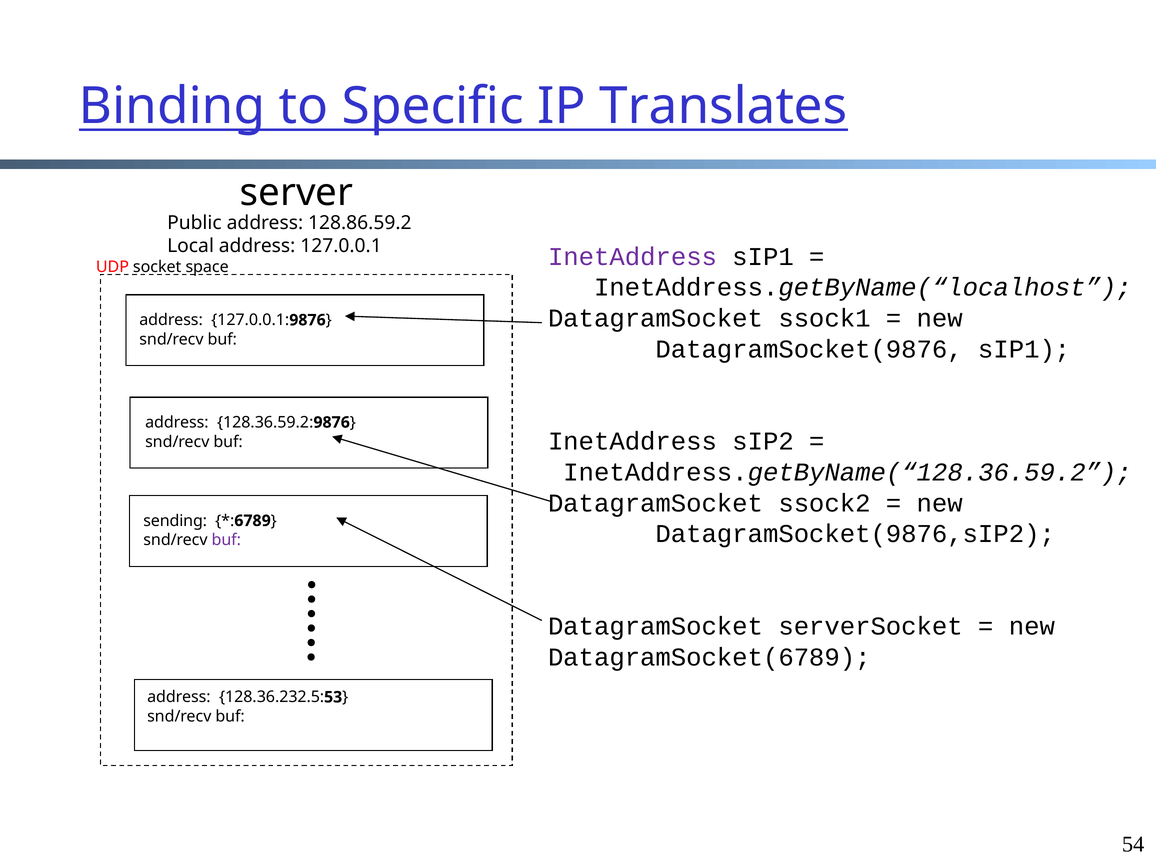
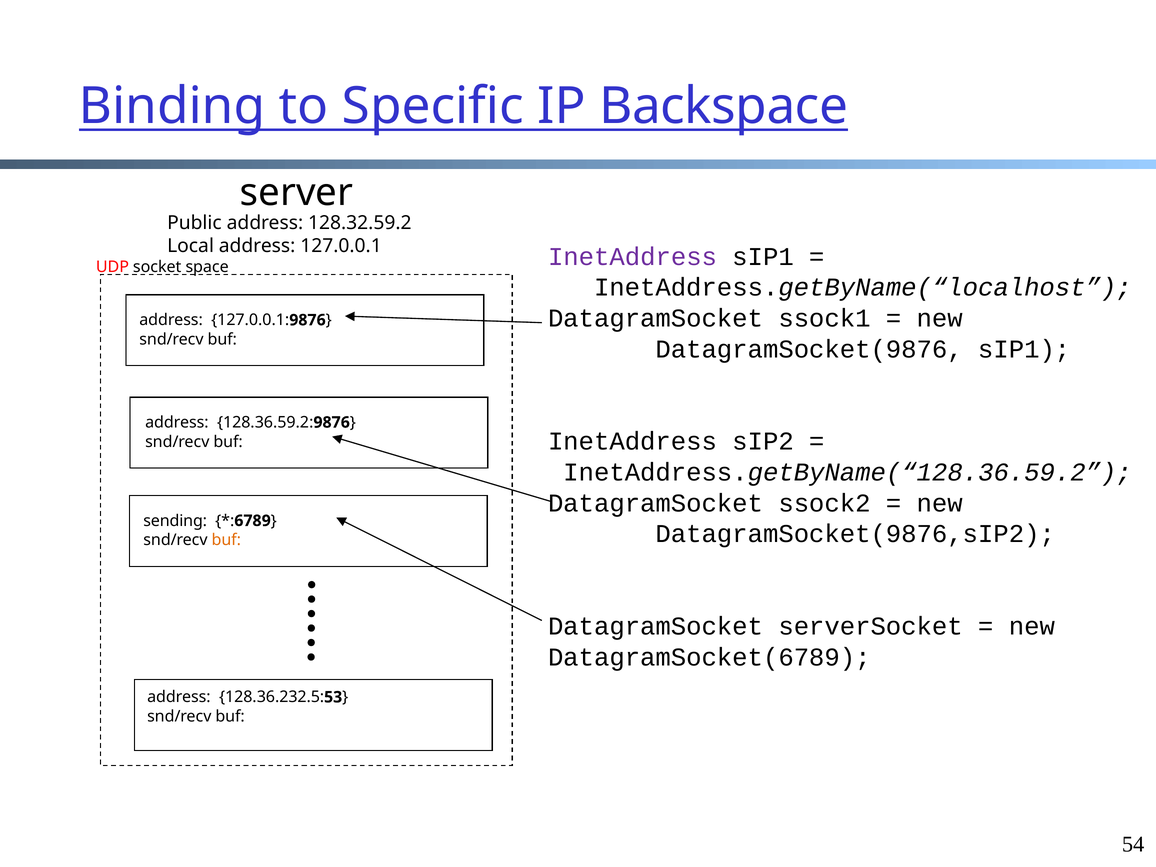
Translates: Translates -> Backspace (724, 106)
128.86.59.2: 128.86.59.2 -> 128.32.59.2 (360, 223)
buf colour: purple -> orange (226, 540)
